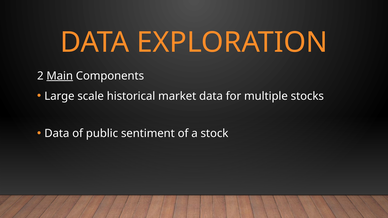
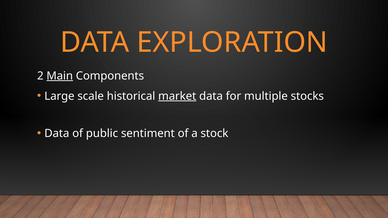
market underline: none -> present (177, 96)
